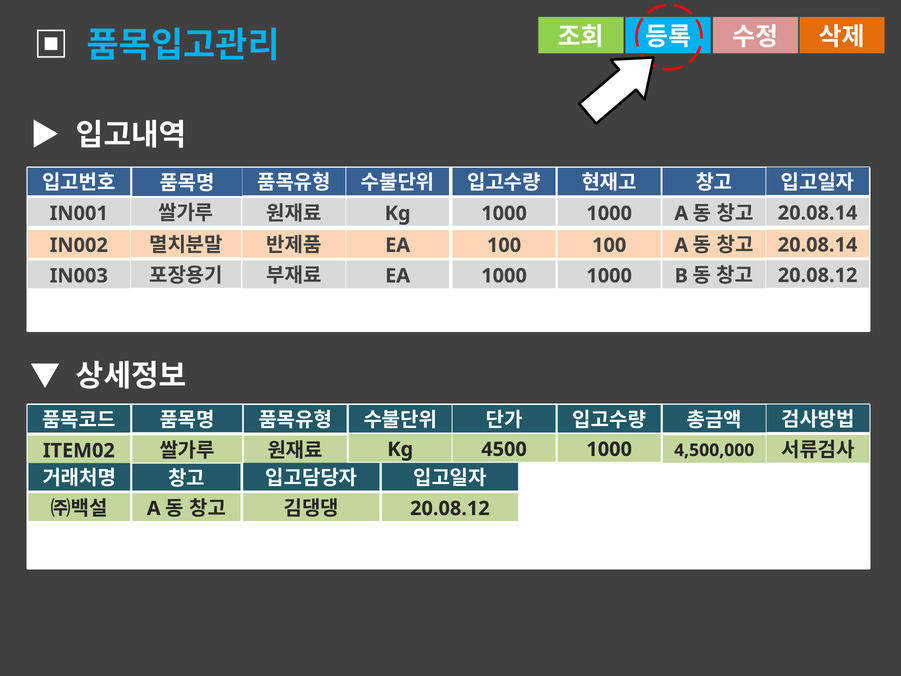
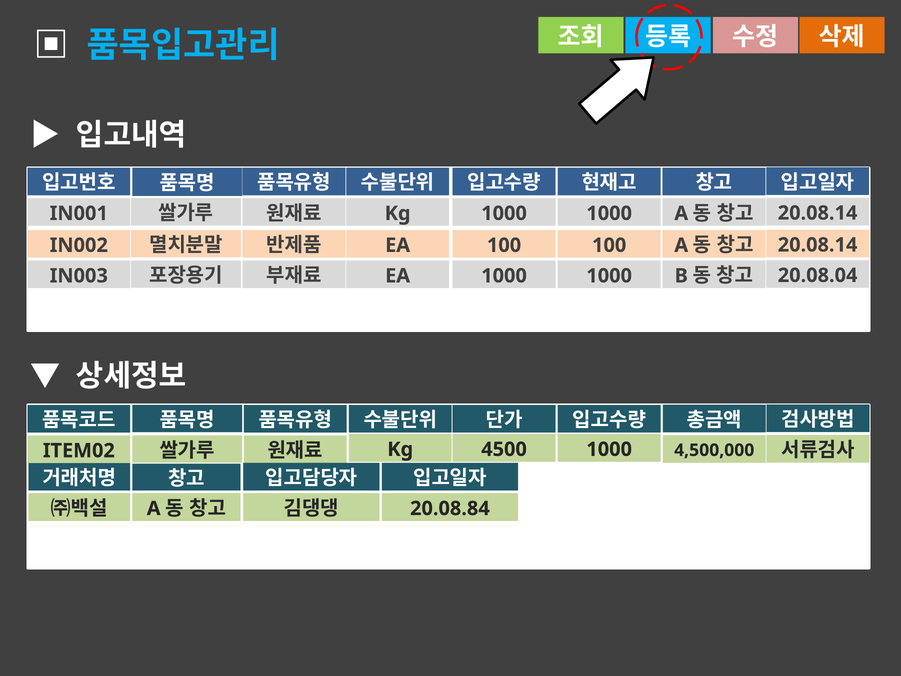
20.08.12: 20.08.12 -> 20.08.04 (818, 275)
20.08.12: 20.08.12 -> 20.08.84 (450, 508)
